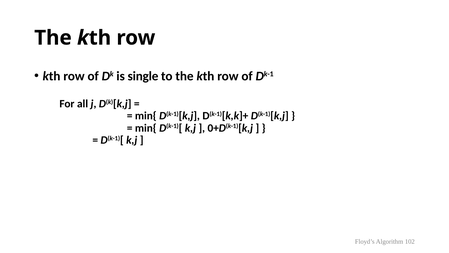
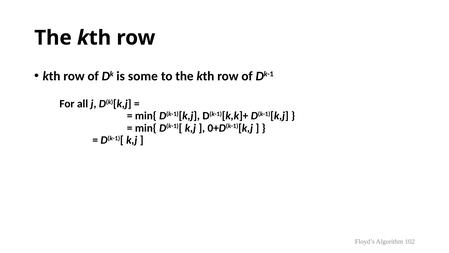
single: single -> some (143, 76)
